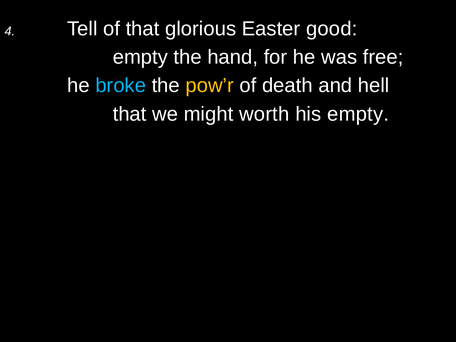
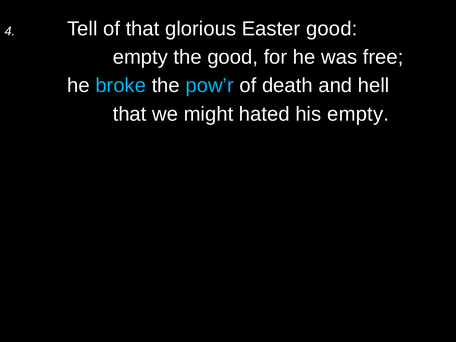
the hand: hand -> good (233, 57)
pow’r colour: yellow -> light blue (210, 86)
worth: worth -> hated (264, 114)
